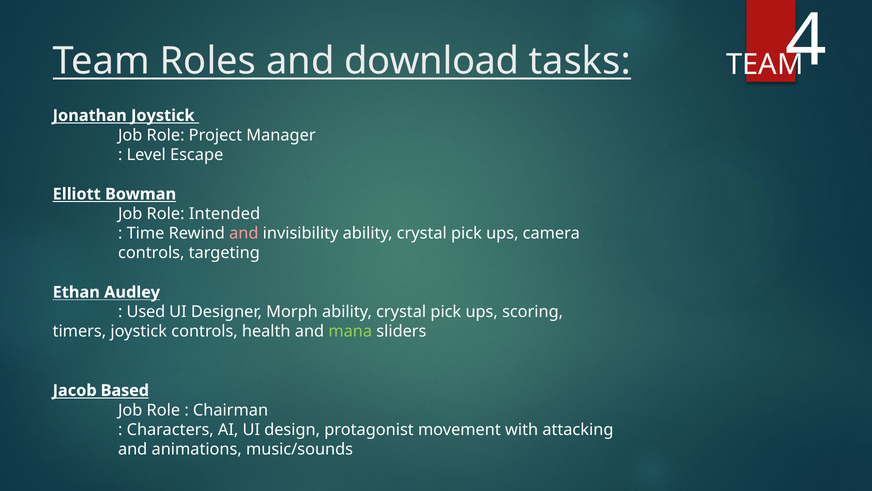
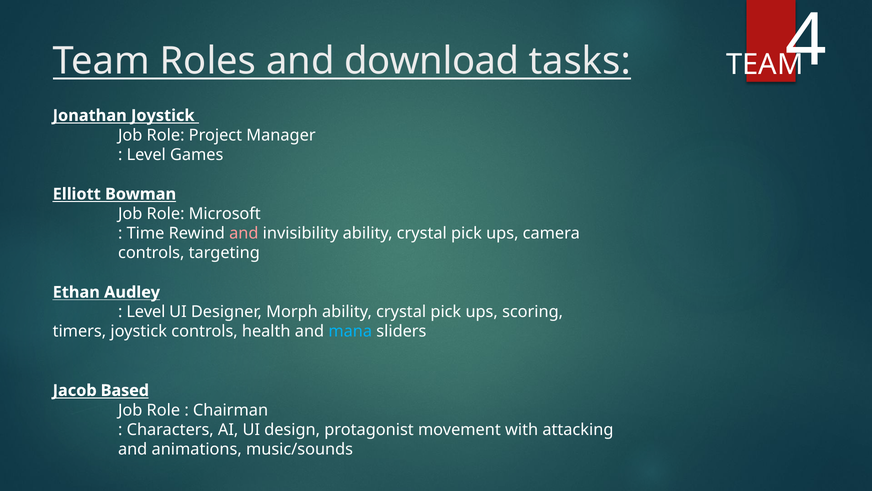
Escape: Escape -> Games (197, 155)
Intended: Intended -> Microsoft (225, 214)
Used: Used -> Level (146, 312)
mana colour: light green -> light blue (350, 331)
